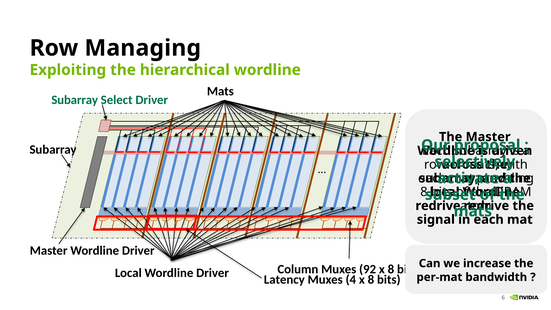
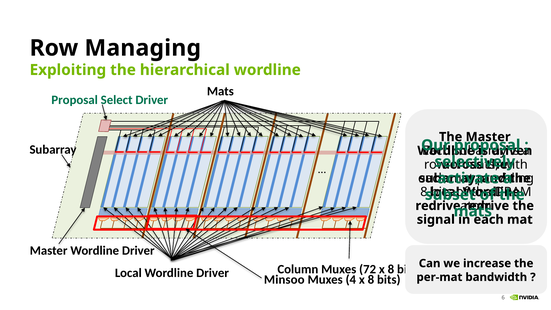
Subarray: Subarray -> Proposal (75, 100)
92: 92 -> 72 (368, 269)
Latency: Latency -> Minsoo (284, 279)
